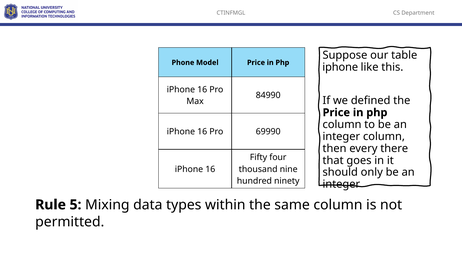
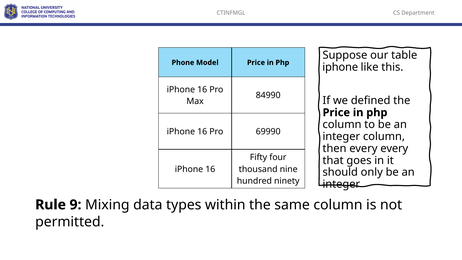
every there: there -> every (394, 148)
5: 5 -> 9 (76, 205)
